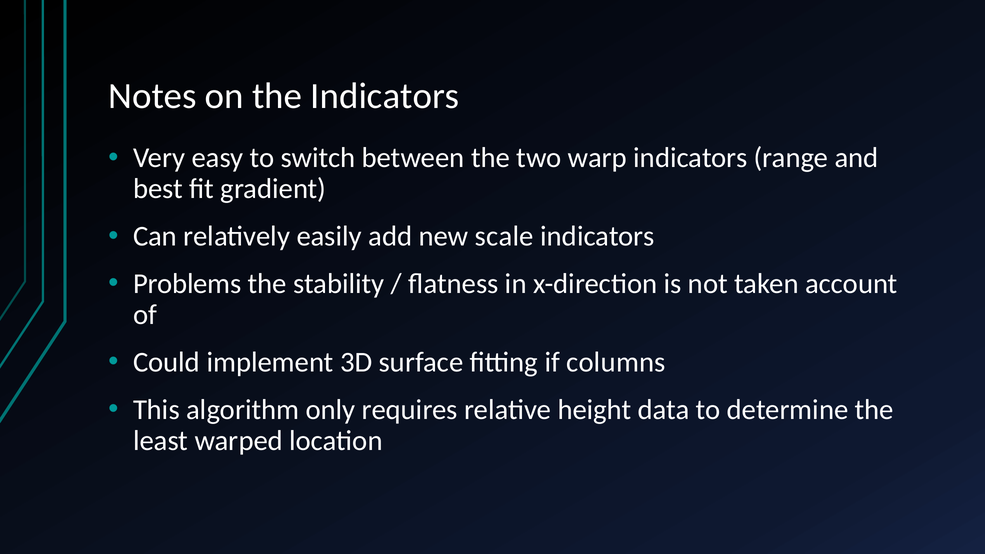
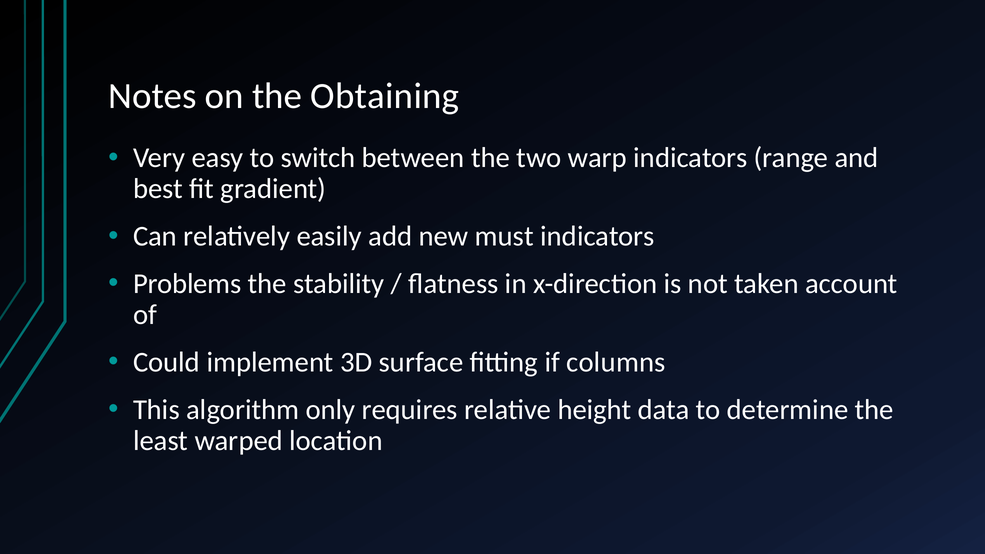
the Indicators: Indicators -> Obtaining (385, 96)
scale: scale -> must (504, 236)
